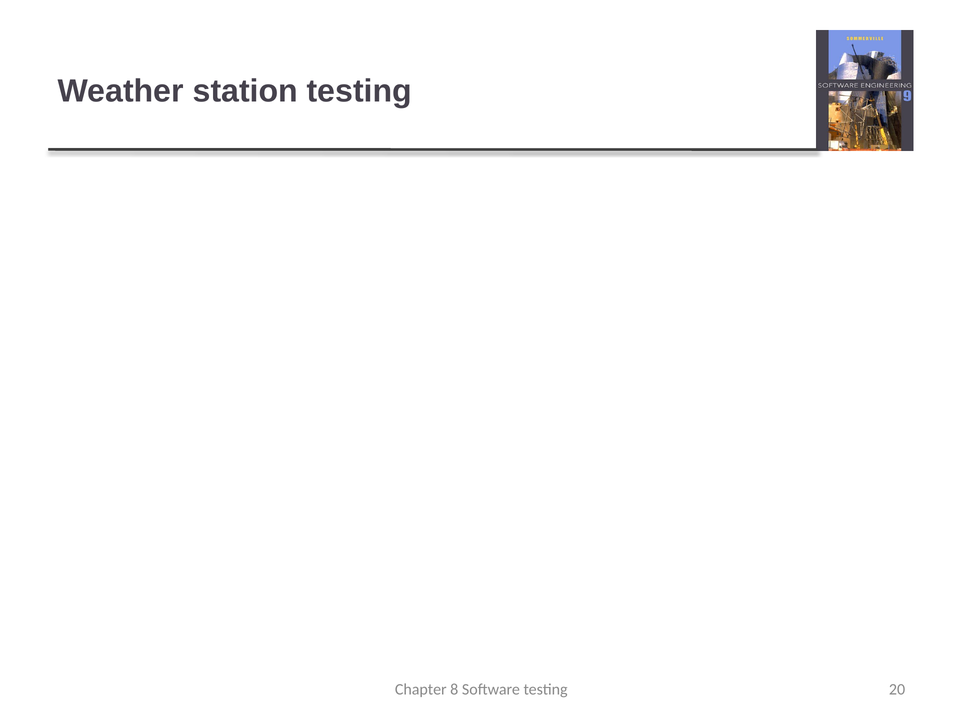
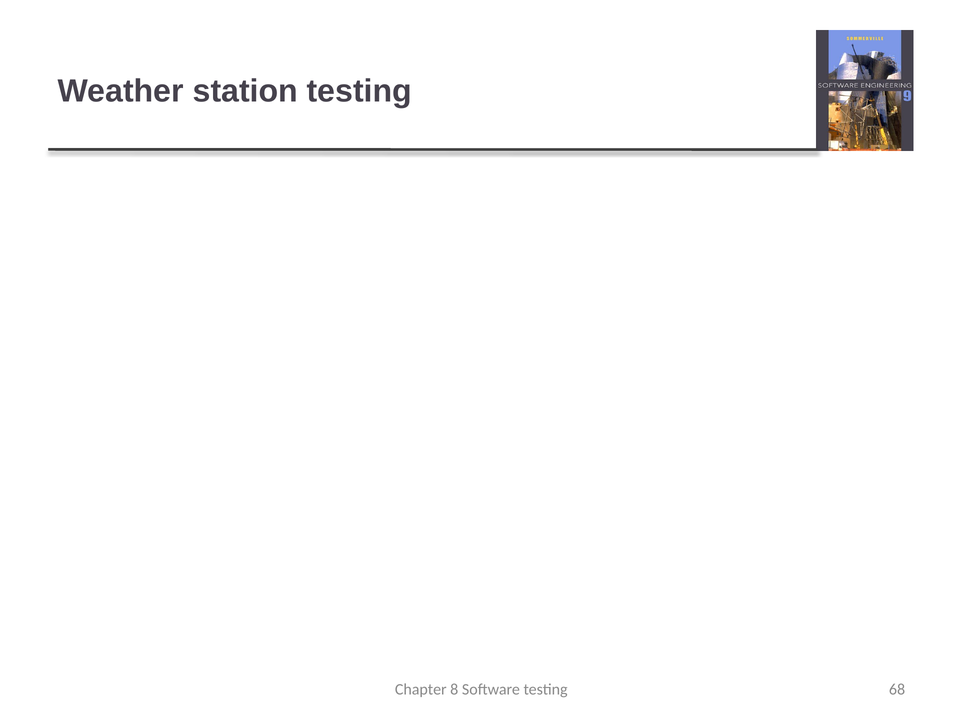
20: 20 -> 68 (897, 690)
